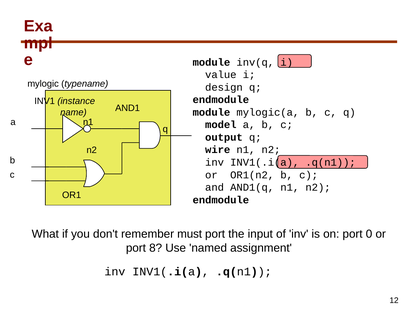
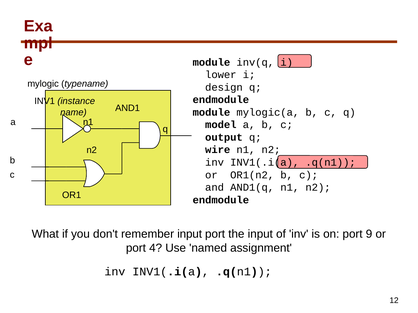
value: value -> lower (221, 75)
remember must: must -> input (190, 234)
0: 0 -> 9 (369, 234)
8: 8 -> 4 (156, 248)
